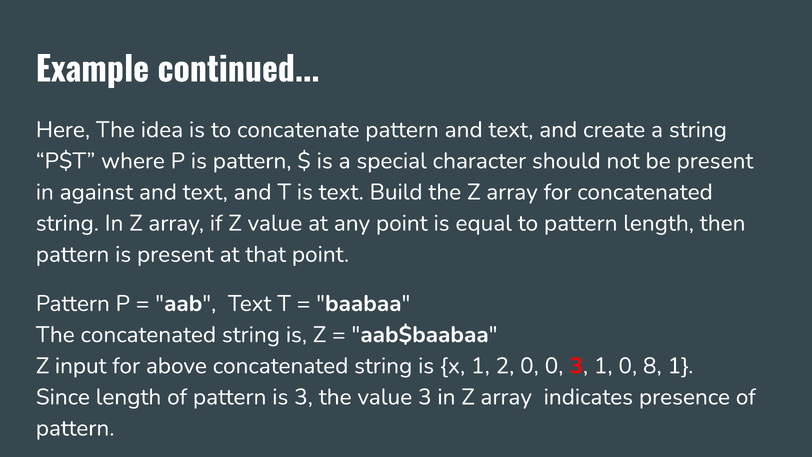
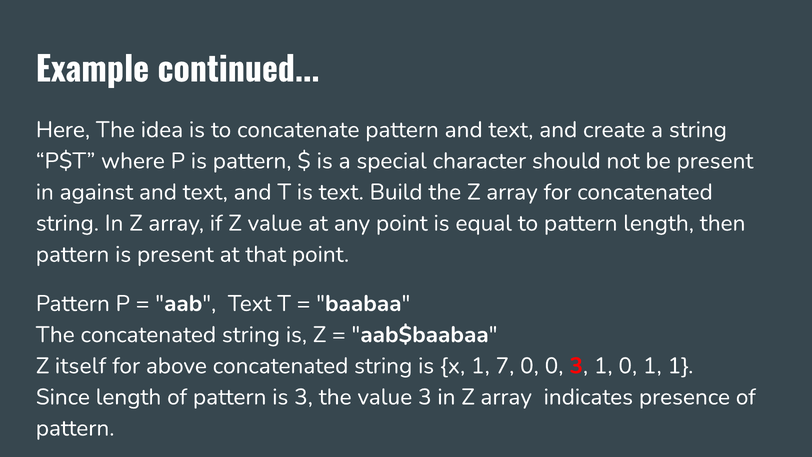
input: input -> itself (81, 366)
2: 2 -> 7 (505, 366)
0 8: 8 -> 1 (652, 366)
